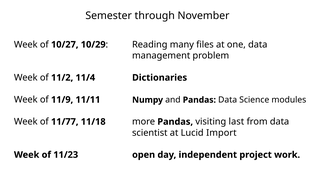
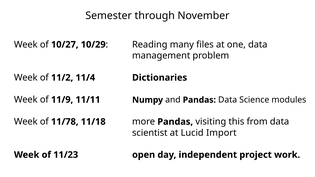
11/77: 11/77 -> 11/78 (65, 122)
last: last -> this (236, 122)
